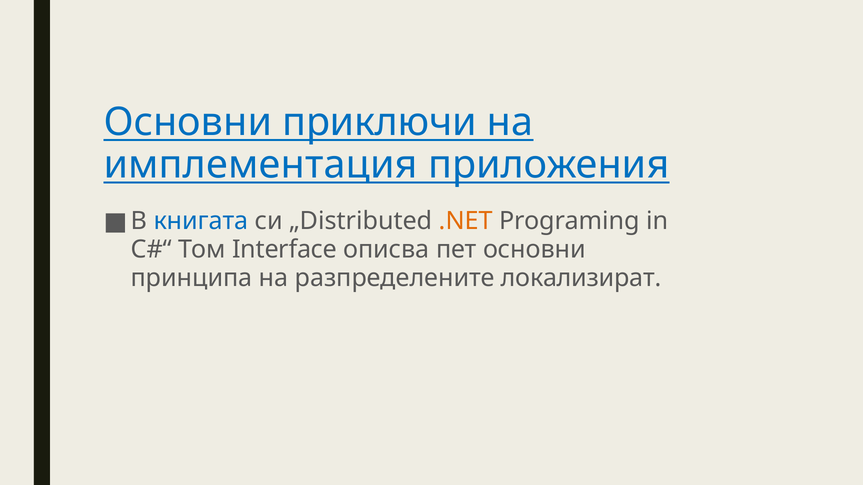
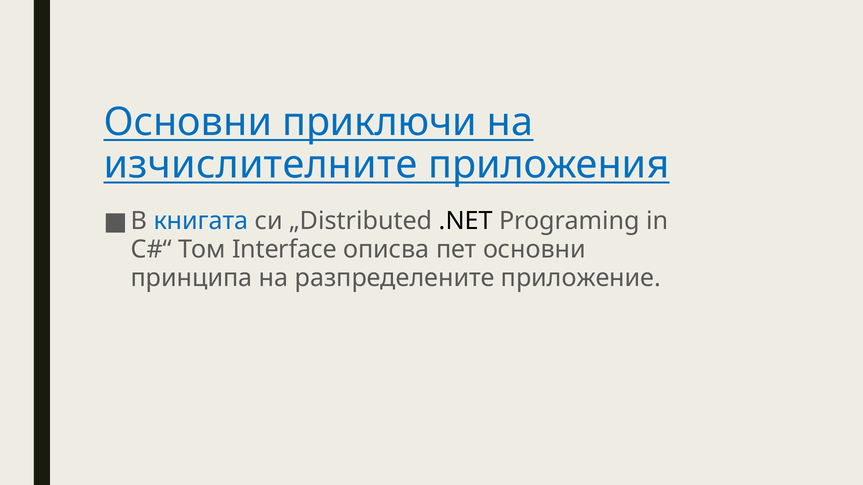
имплементация: имплементация -> изчислителните (261, 165)
.NET colour: orange -> black (466, 221)
локализират: локализират -> приложение (581, 278)
